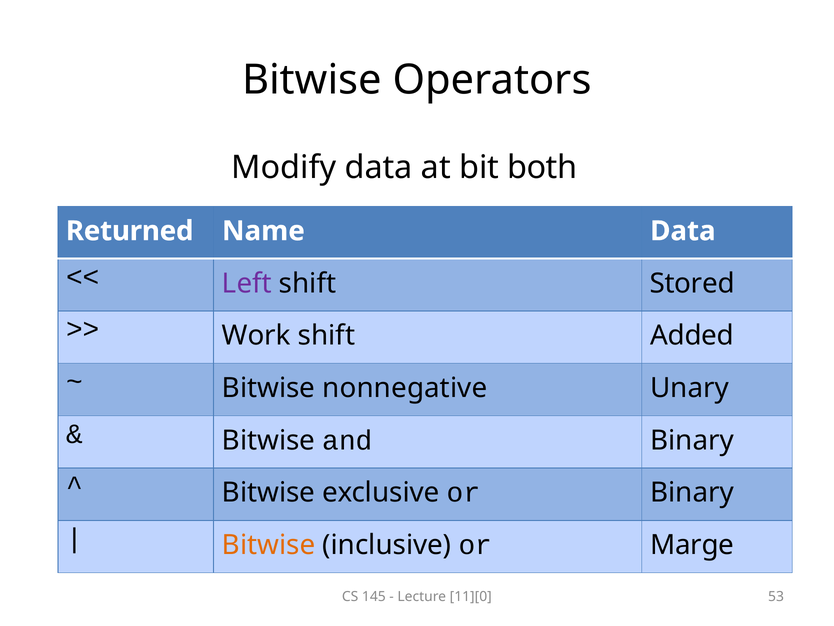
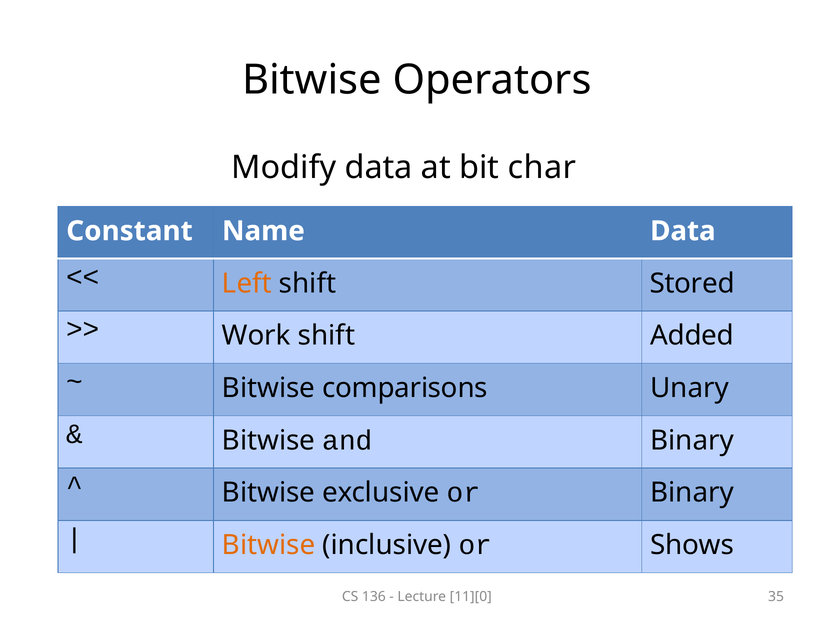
both: both -> char (542, 168)
Returned: Returned -> Constant (129, 231)
Left colour: purple -> orange (247, 283)
nonnegative: nonnegative -> comparisons (405, 388)
Marge: Marge -> Shows (692, 545)
145: 145 -> 136 (374, 596)
53: 53 -> 35 (776, 596)
